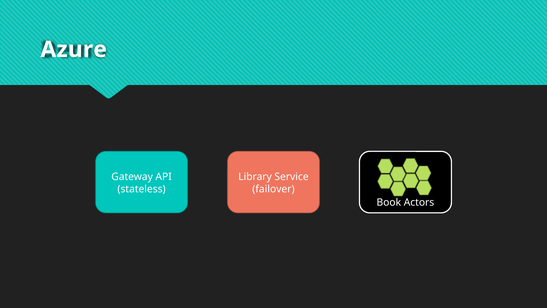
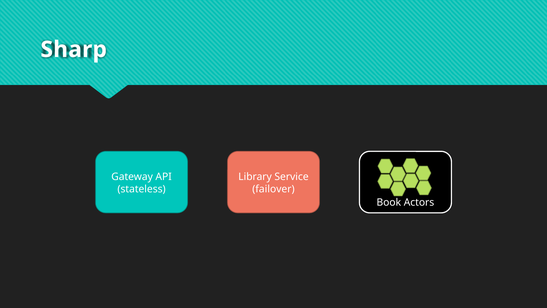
Azure: Azure -> Sharp (74, 49)
